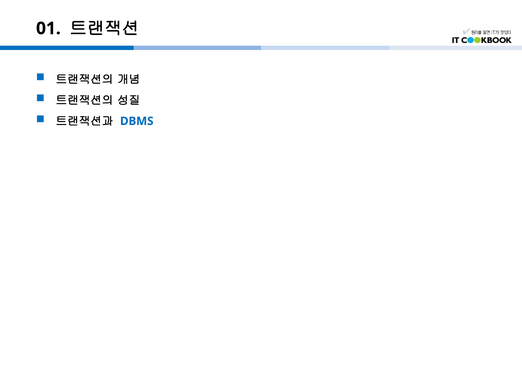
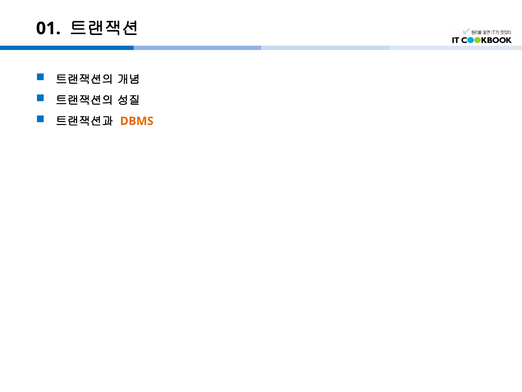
DBMS colour: blue -> orange (137, 121)
